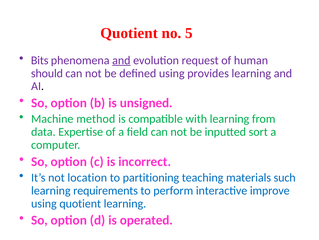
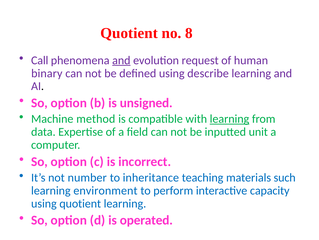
5: 5 -> 8 (189, 33)
Bits: Bits -> Call (40, 60)
should: should -> binary (47, 73)
provides: provides -> describe (208, 73)
learning underline: none -> present (229, 119)
sort: sort -> unit (258, 132)
location: location -> number (87, 177)
partitioning: partitioning -> inheritance (151, 177)
requirements: requirements -> environment (105, 190)
improve: improve -> capacity (270, 190)
